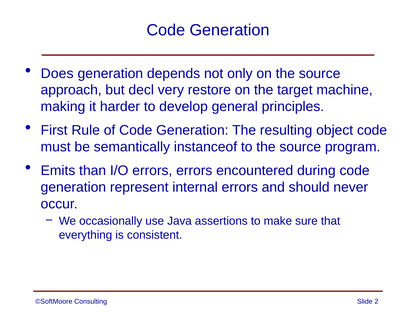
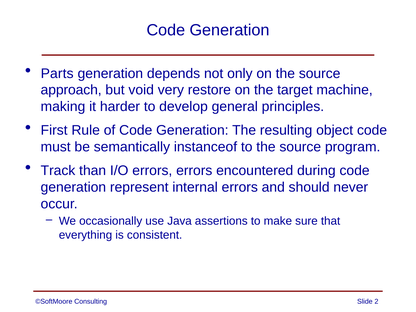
Does: Does -> Parts (57, 73)
decl: decl -> void (141, 90)
Emits: Emits -> Track (58, 170)
